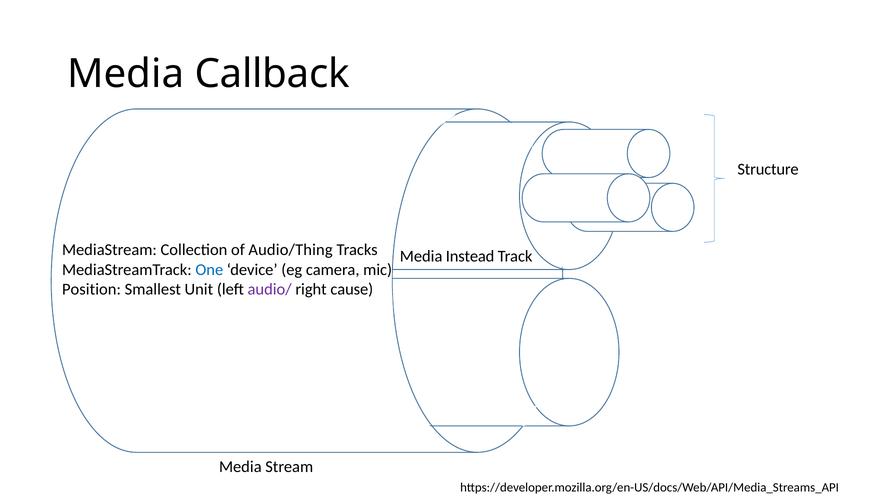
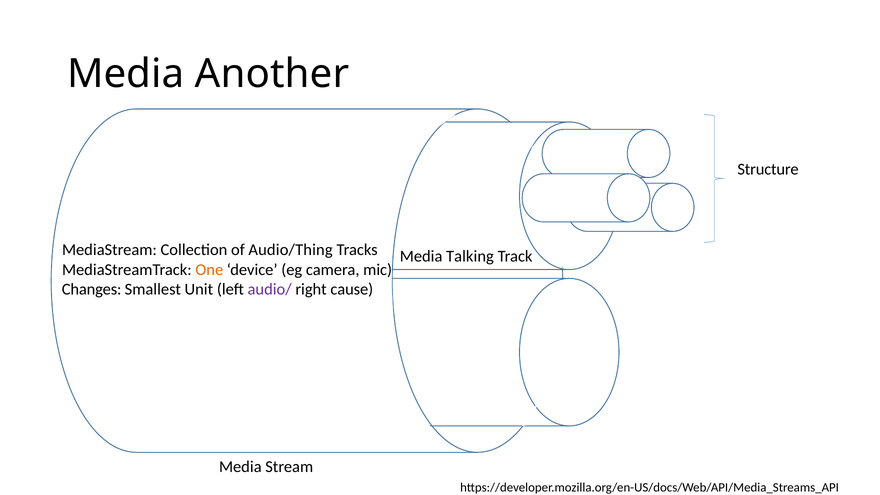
Callback: Callback -> Another (272, 74)
Instead: Instead -> Talking (470, 257)
One colour: blue -> orange (209, 270)
Position: Position -> Changes (92, 289)
